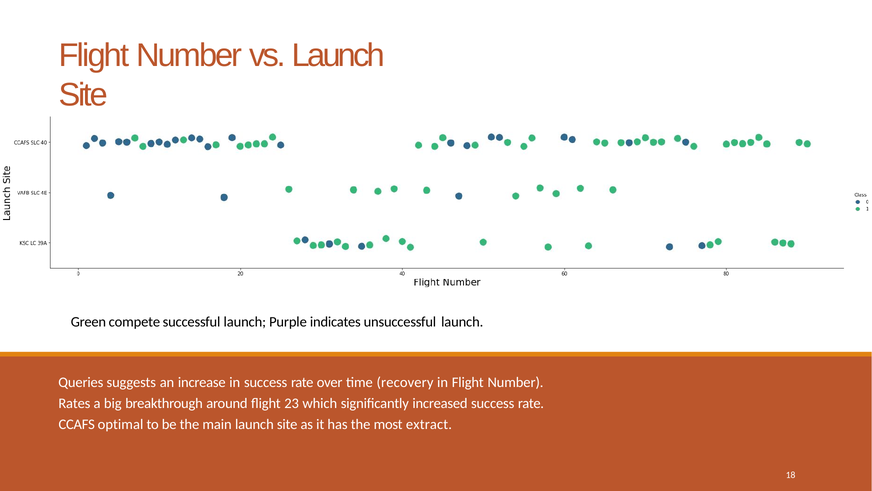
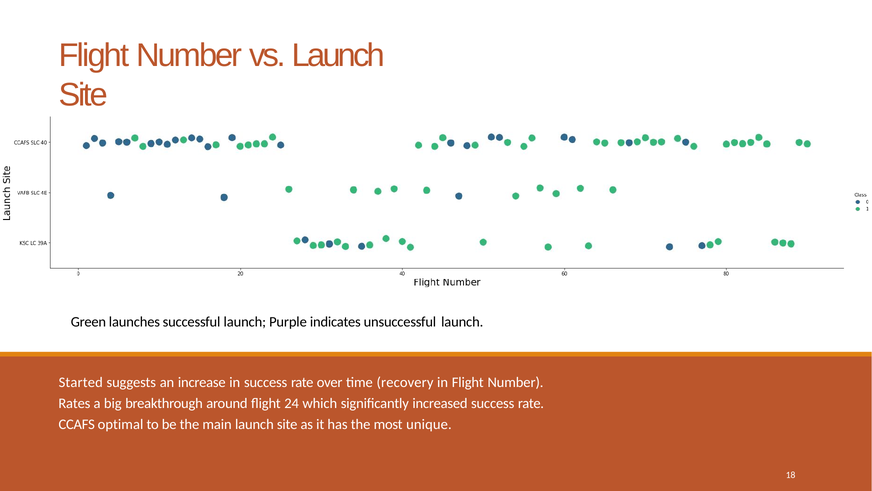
compete: compete -> launches (134, 321)
Queries: Queries -> Started (81, 382)
23: 23 -> 24 (292, 403)
extract: extract -> unique (429, 424)
